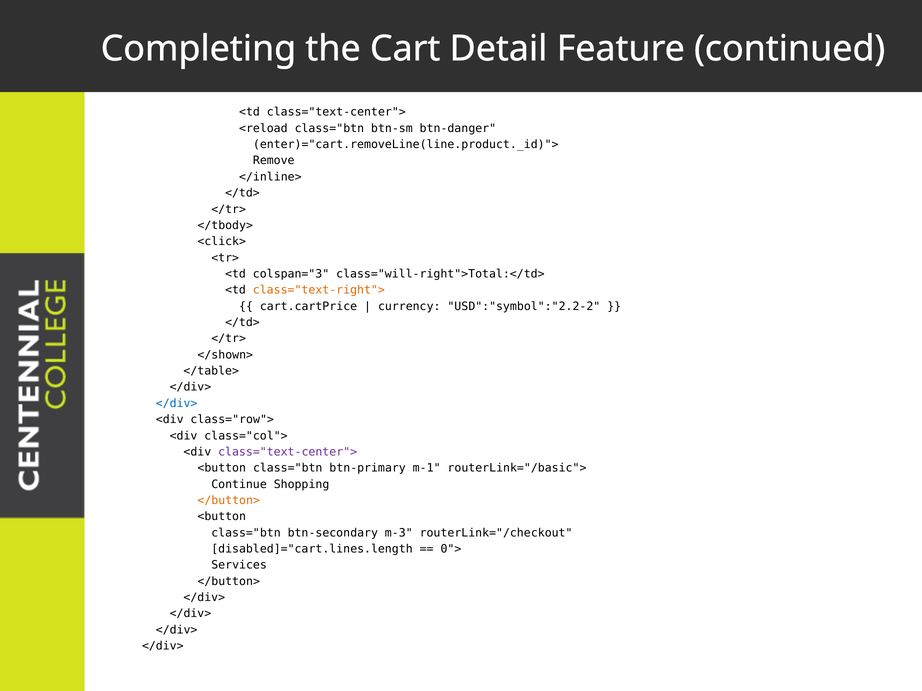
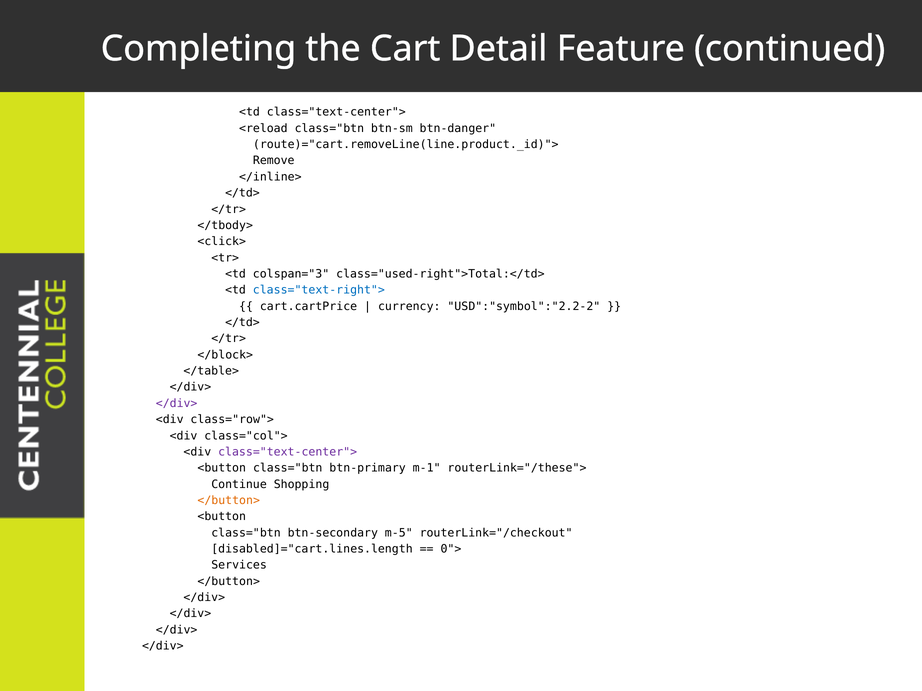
enter)="cart.removeLine(line.product._id)">: enter)="cart.removeLine(line.product._id)"> -> route)="cart.removeLine(line.product._id)"> (406, 145)
class="will-right">Total:</td>: class="will-right">Total:</td> -> class="used-right">Total:</td> (440, 274)
class="text-right"> colour: orange -> blue (319, 290)
</shown>: </shown> -> </block> (225, 355)
</div> colour: blue -> purple (177, 404)
routerLink="/basic">: routerLink="/basic"> -> routerLink="/these"> (517, 468)
m-3: m-3 -> m-5 (399, 533)
